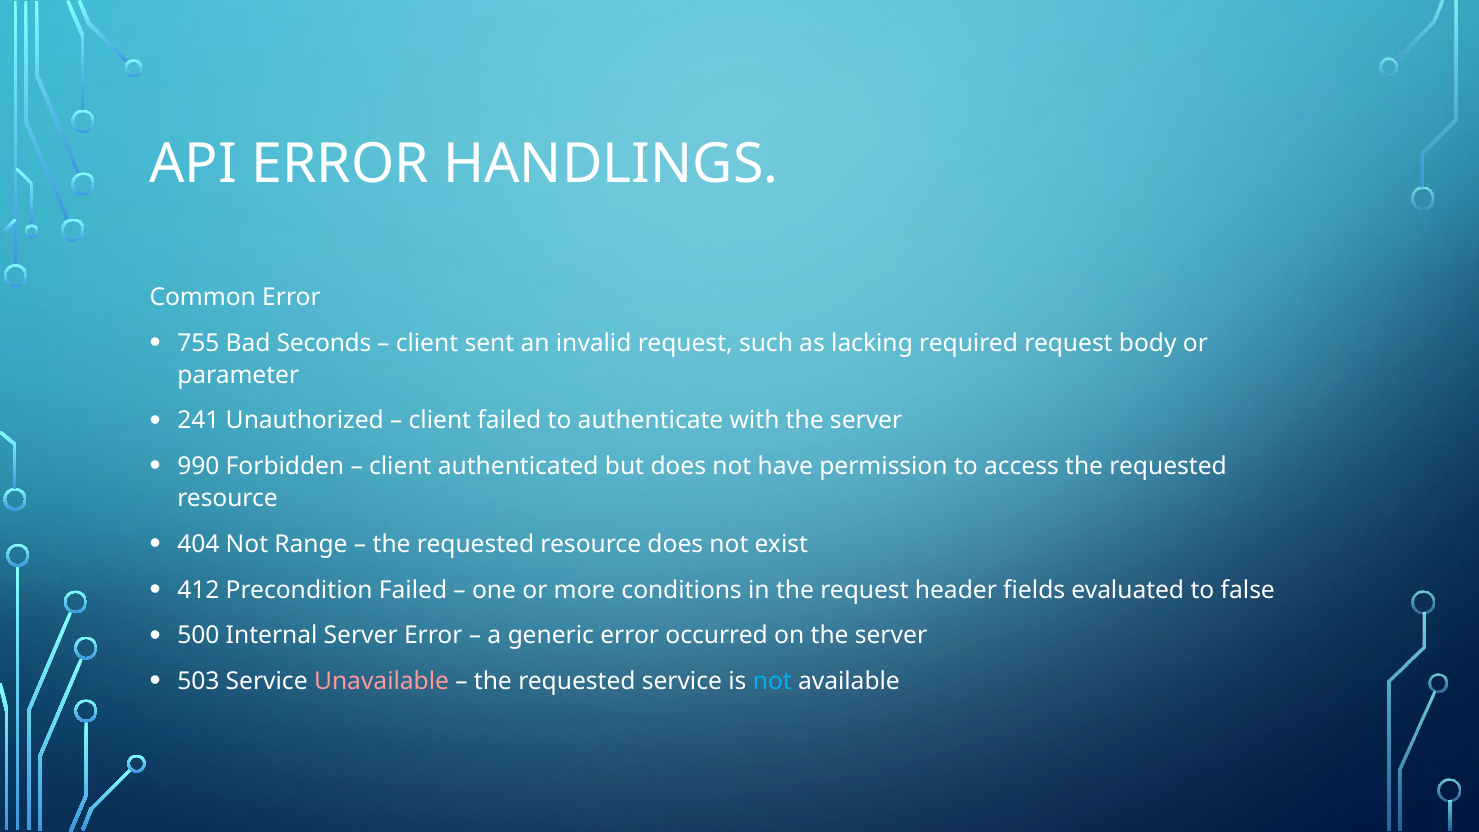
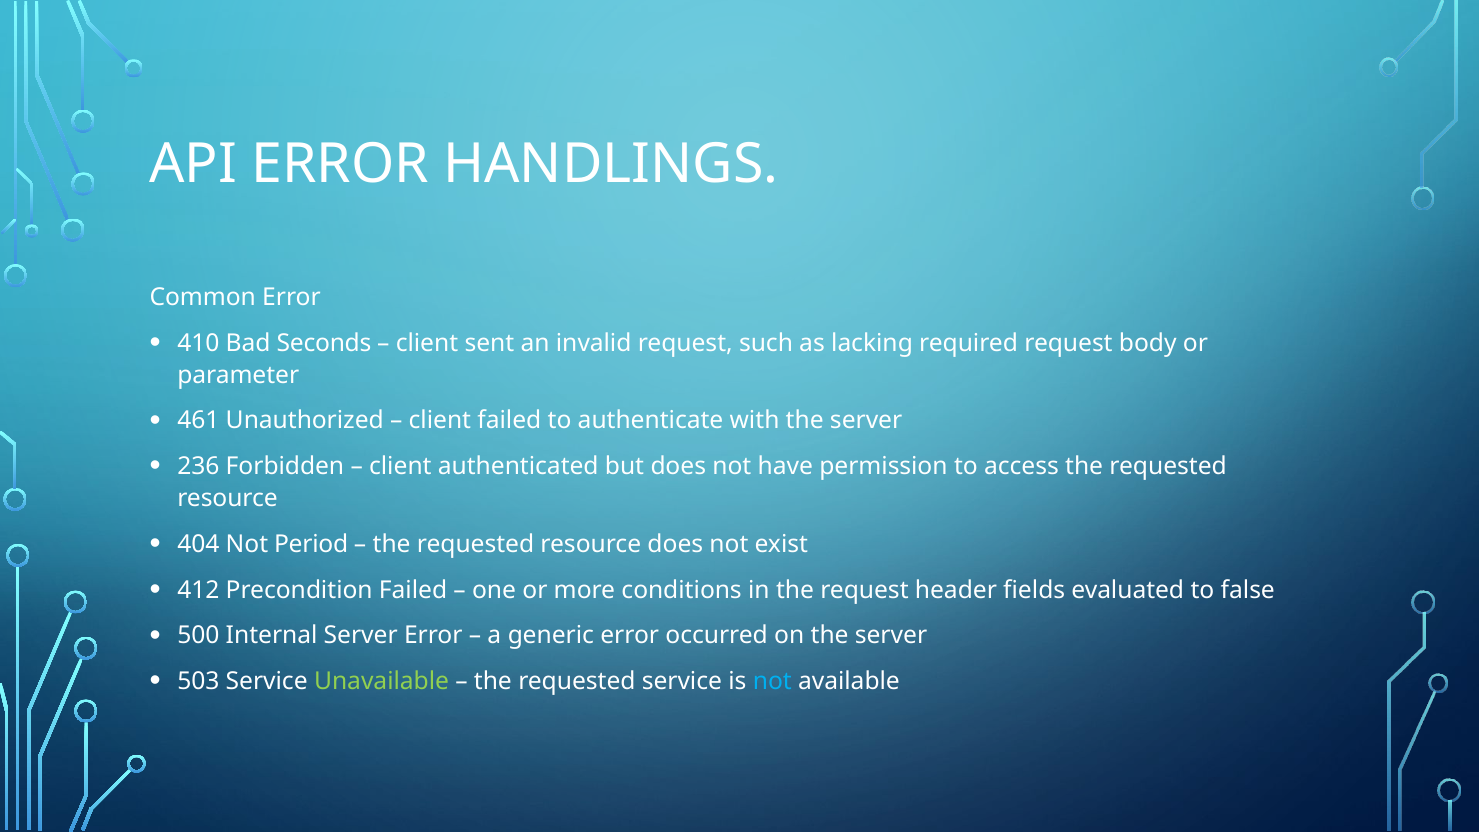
755: 755 -> 410 (198, 343)
241: 241 -> 461 (198, 421)
990: 990 -> 236 (198, 467)
Range: Range -> Period (311, 544)
Unavailable colour: pink -> light green (382, 682)
